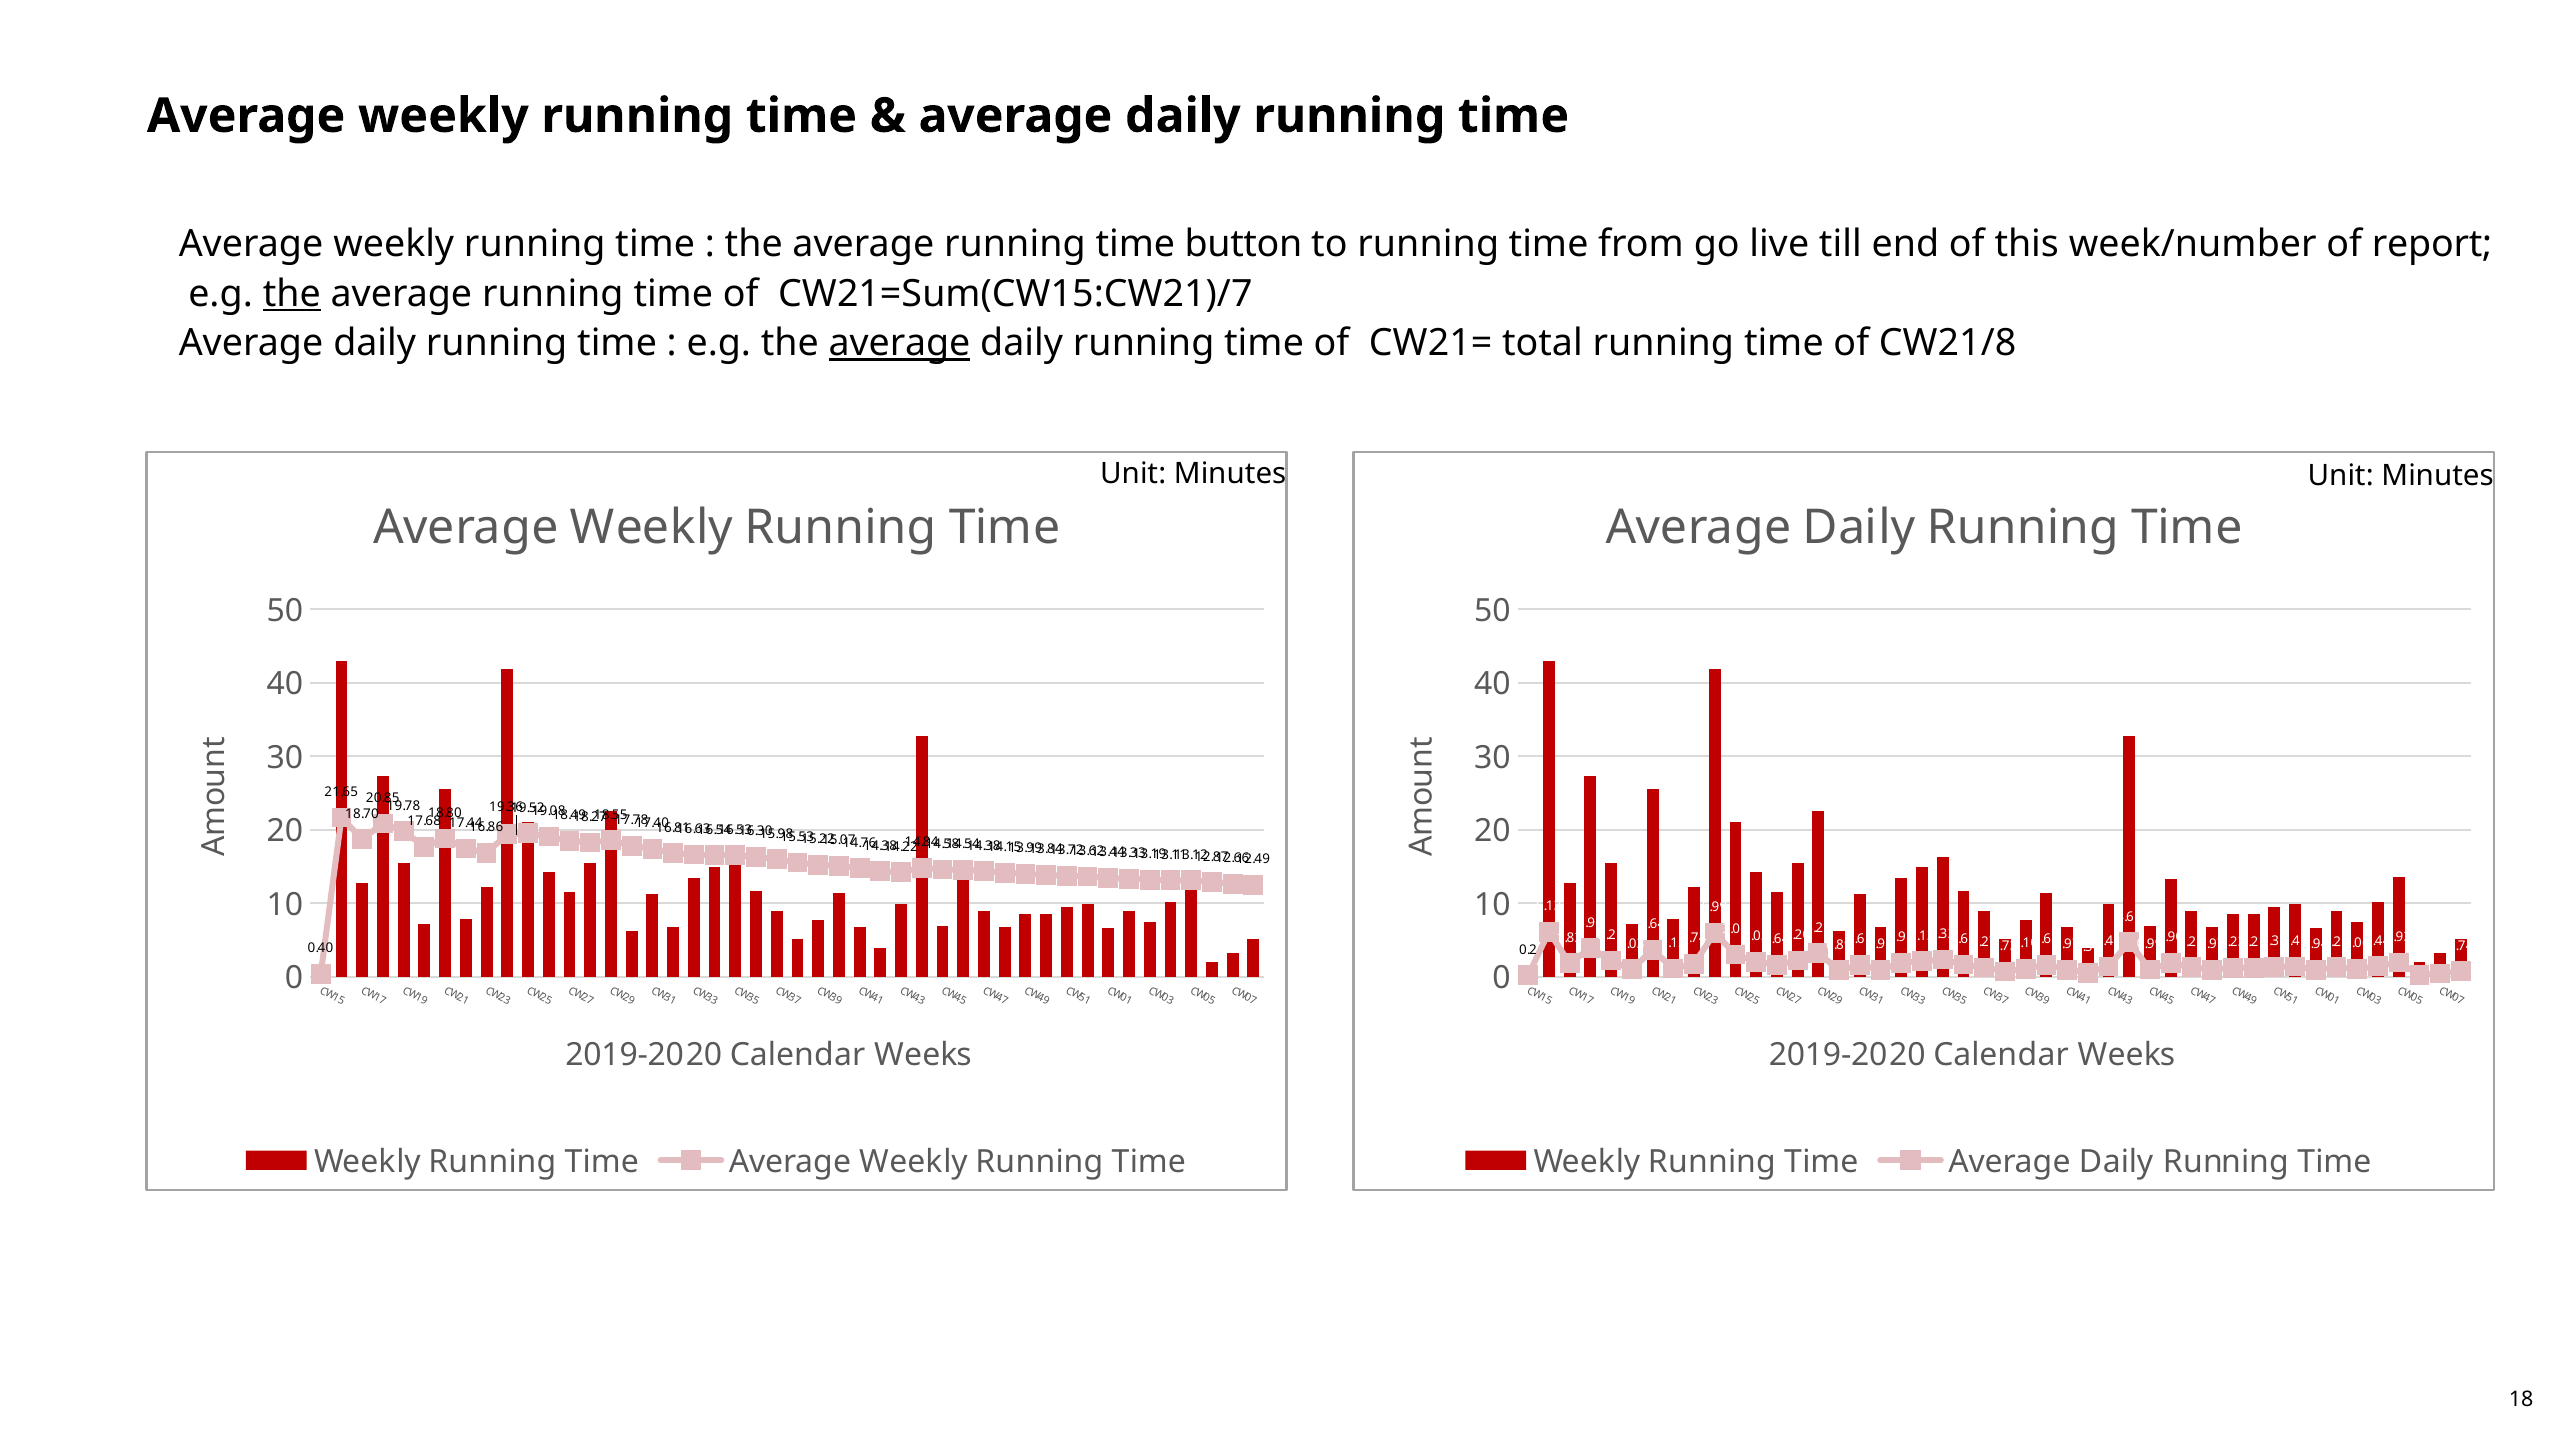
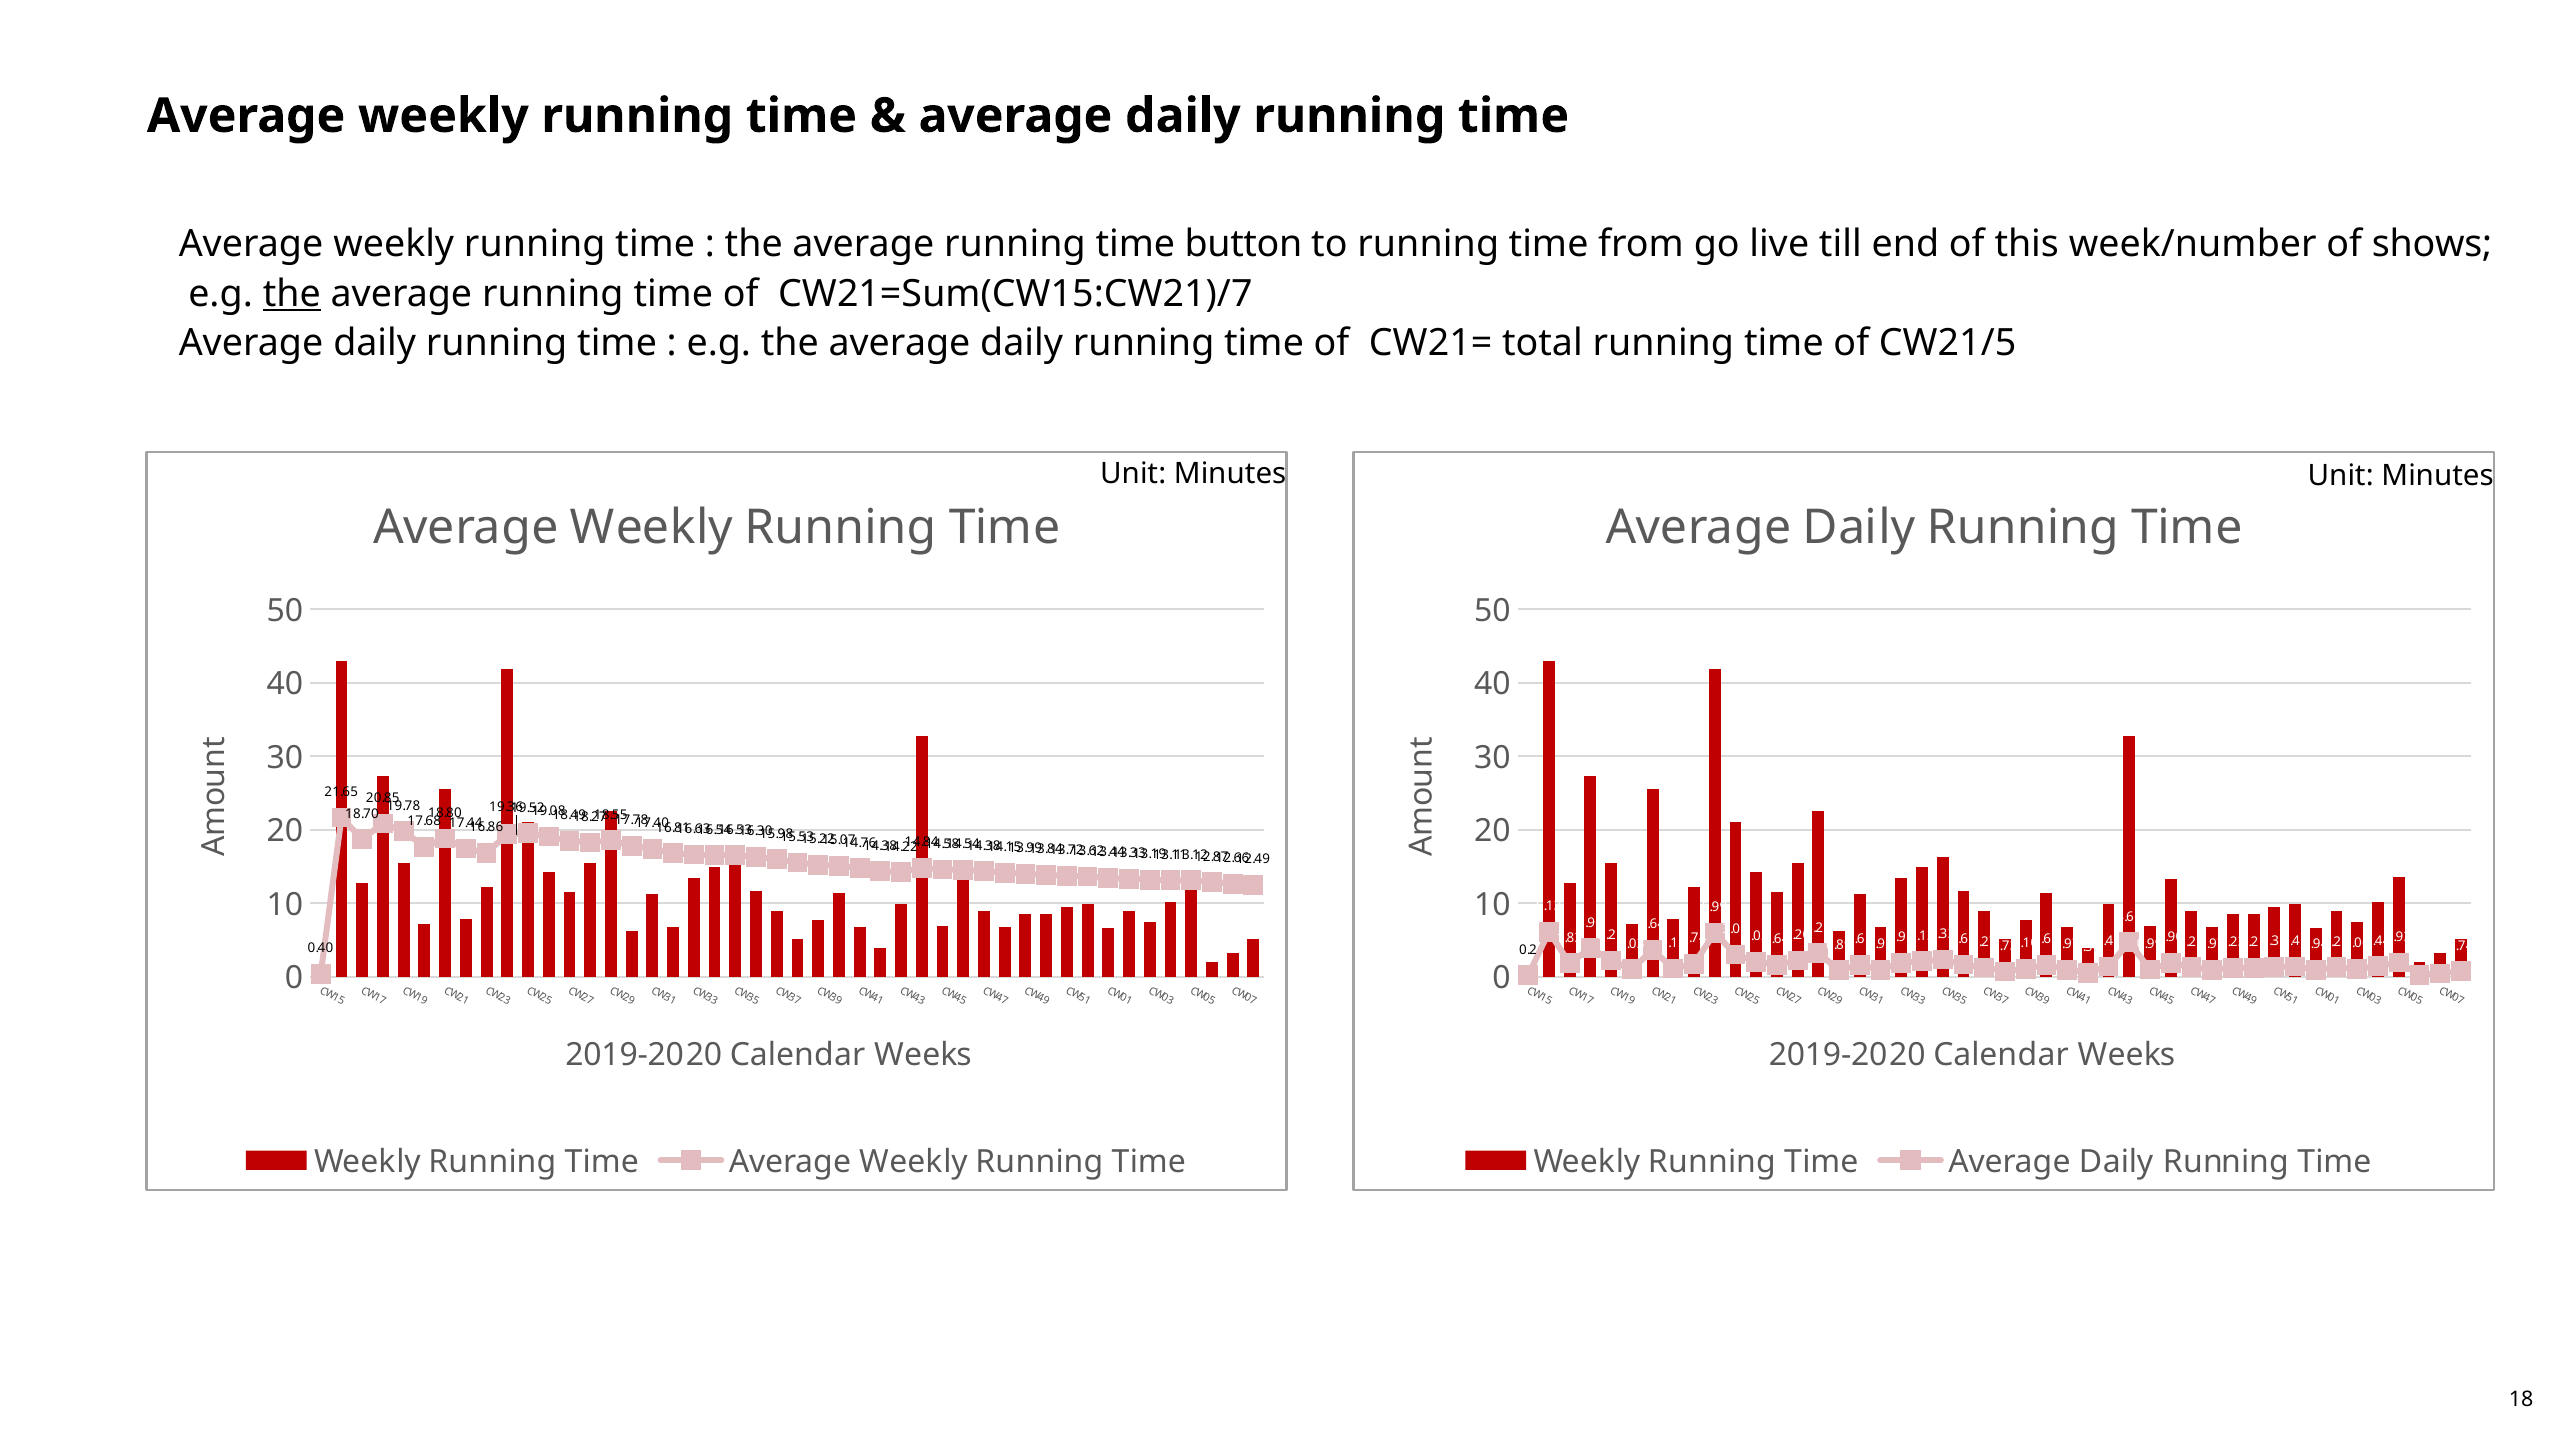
report: report -> shows (2432, 244)
average underline: present -> none (900, 343)
CW21/8: CW21/8 -> CW21/5 (1948, 343)
